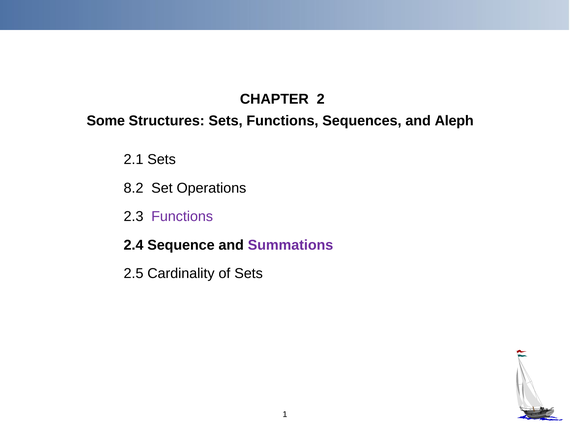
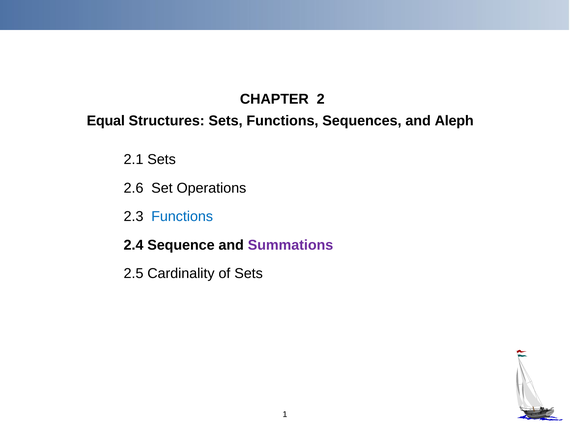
Some: Some -> Equal (106, 121)
8.2: 8.2 -> 2.6 (134, 188)
Functions colour: purple -> blue (182, 216)
